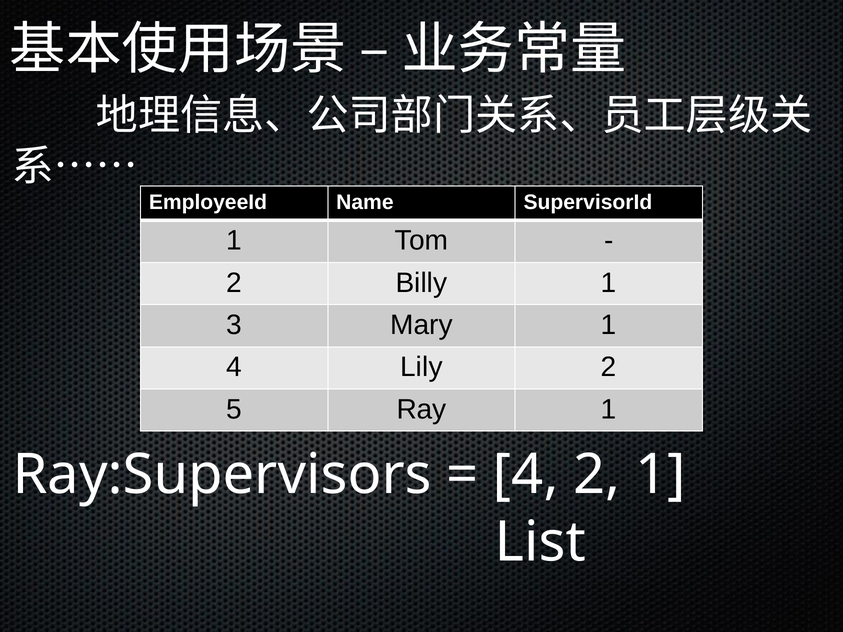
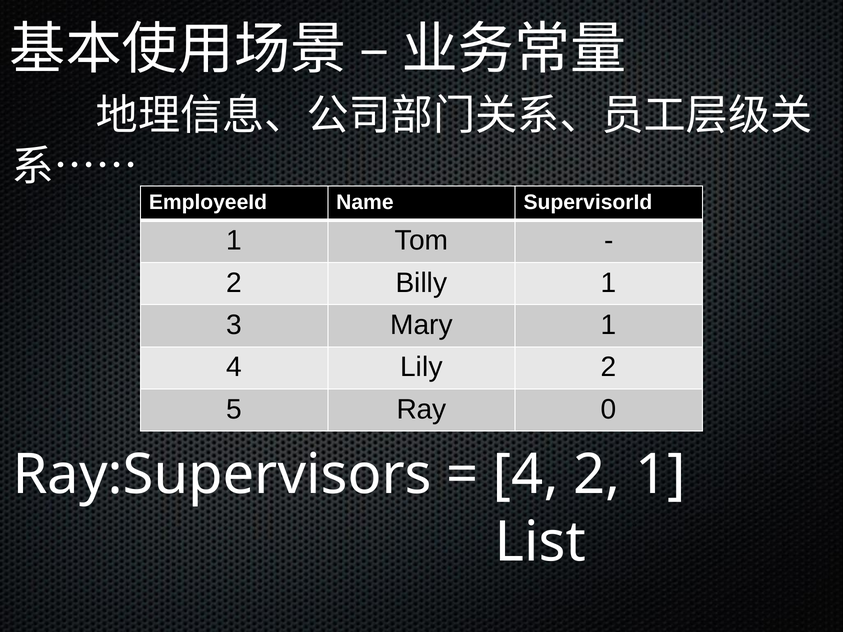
Ray 1: 1 -> 0 (609, 409)
